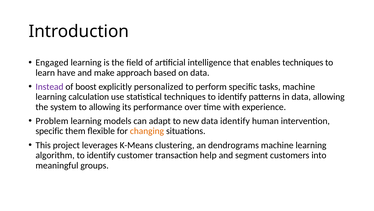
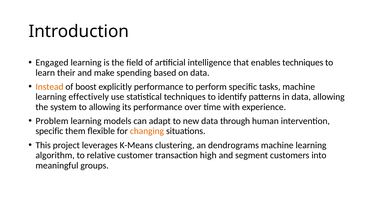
have: have -> their (66, 72)
approach: approach -> spending (134, 72)
Instead colour: purple -> orange (49, 86)
explicitly personalized: personalized -> performance (159, 86)
calculation: calculation -> effectively (89, 97)
data identify: identify -> through (235, 121)
algorithm to identify: identify -> relative (101, 155)
help: help -> high (208, 155)
